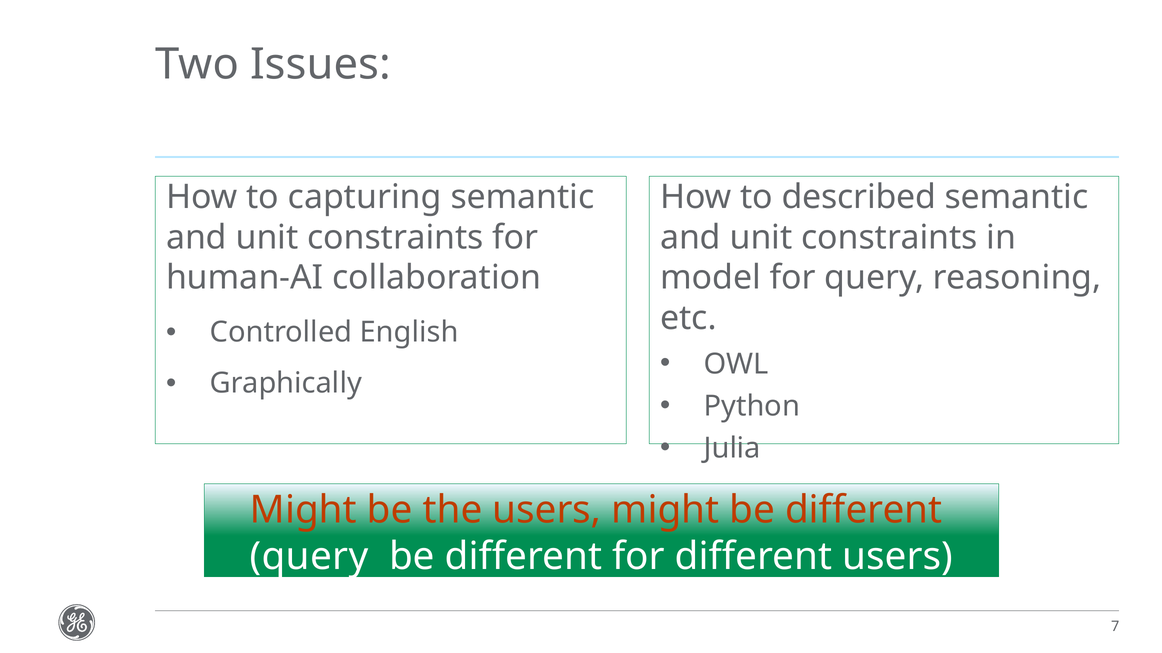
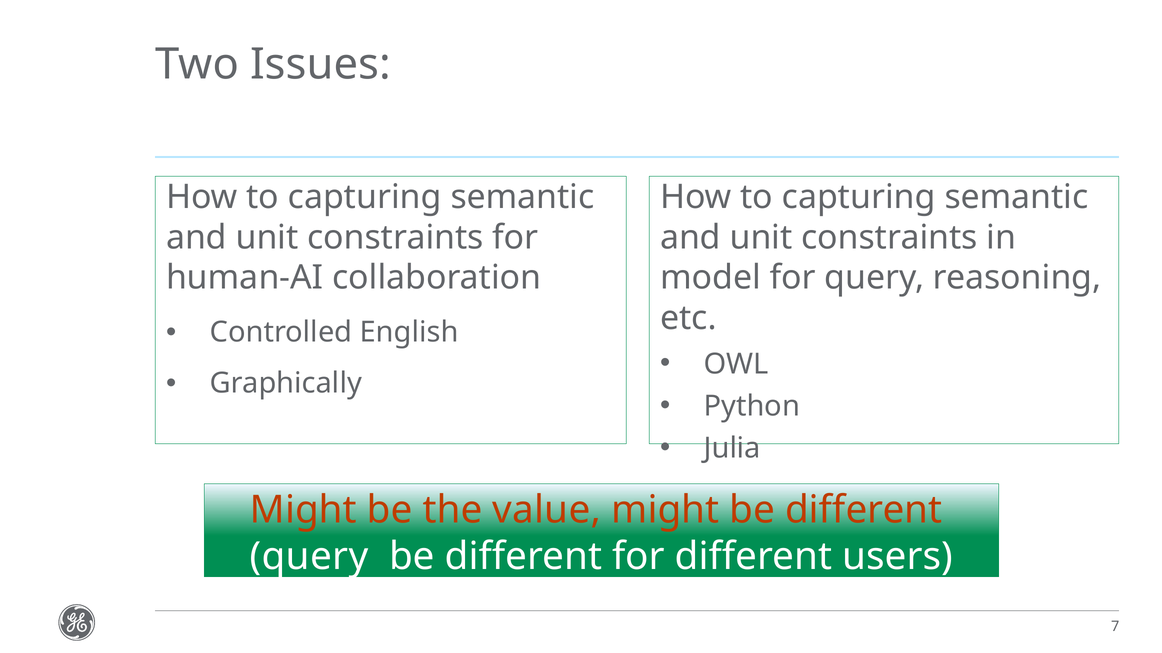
described: described -> capturing (859, 197)
the users: users -> value (547, 510)
